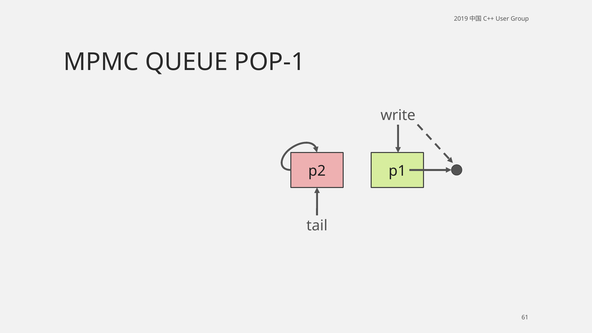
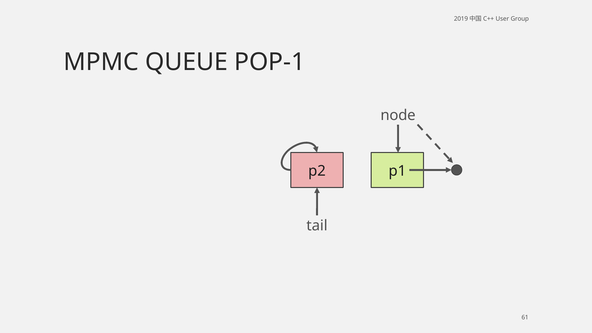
write: write -> node (398, 115)
